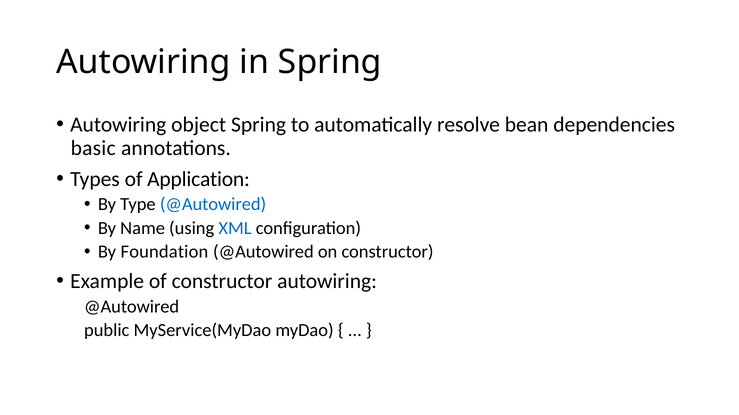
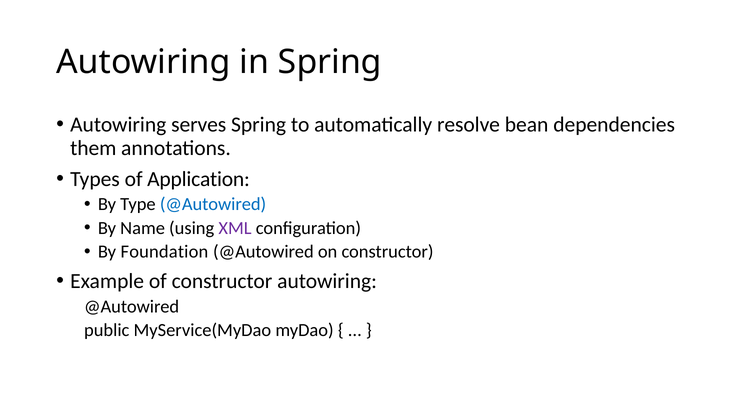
object: object -> serves (199, 125)
basic: basic -> them (93, 148)
XML colour: blue -> purple (235, 228)
